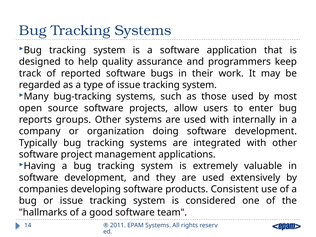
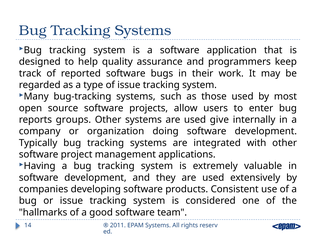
used with: with -> give (219, 120)
